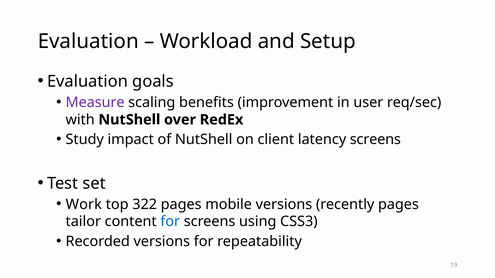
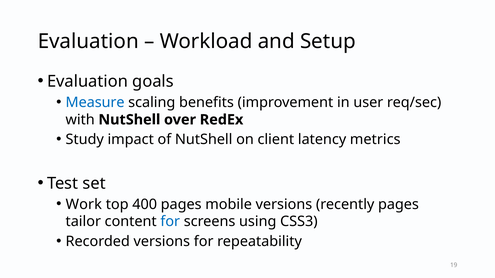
Measure colour: purple -> blue (95, 103)
latency screens: screens -> metrics (375, 140)
322: 322 -> 400 (145, 205)
